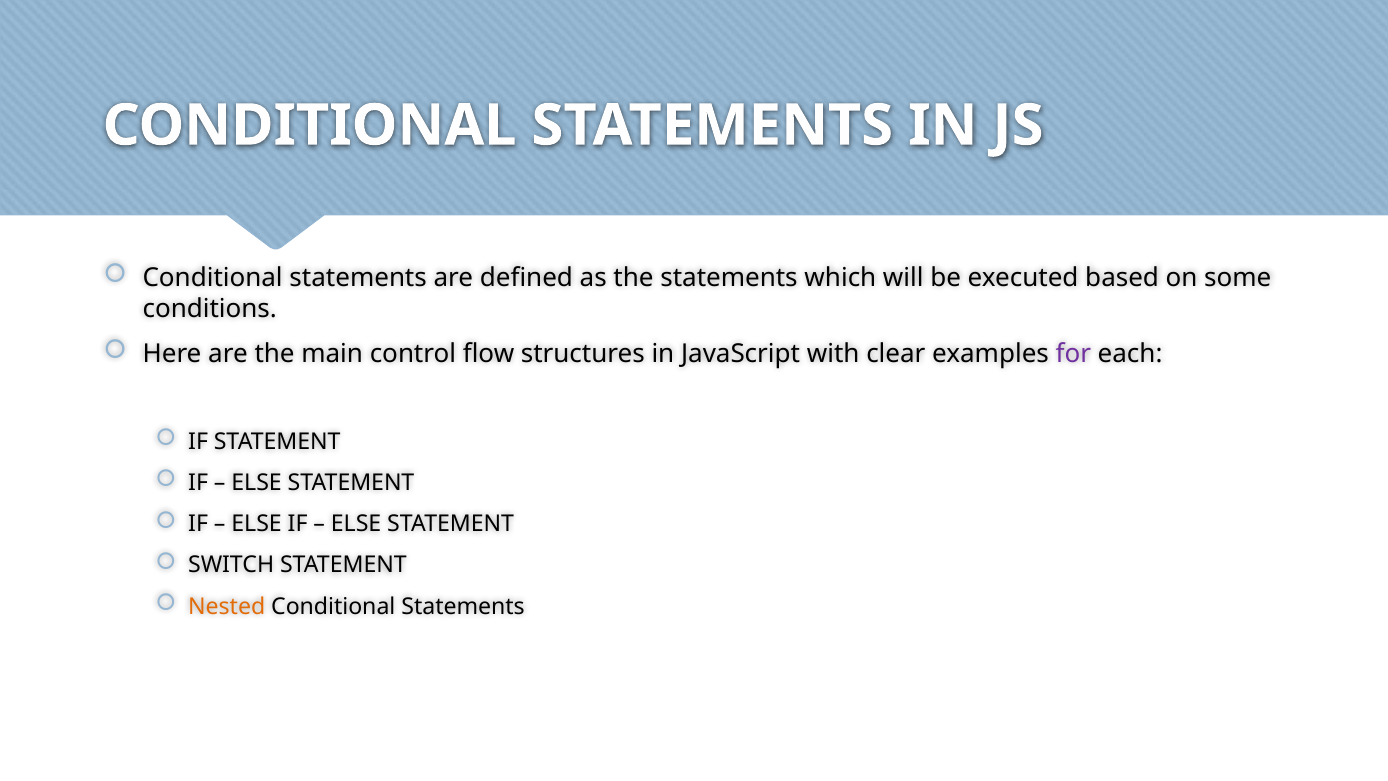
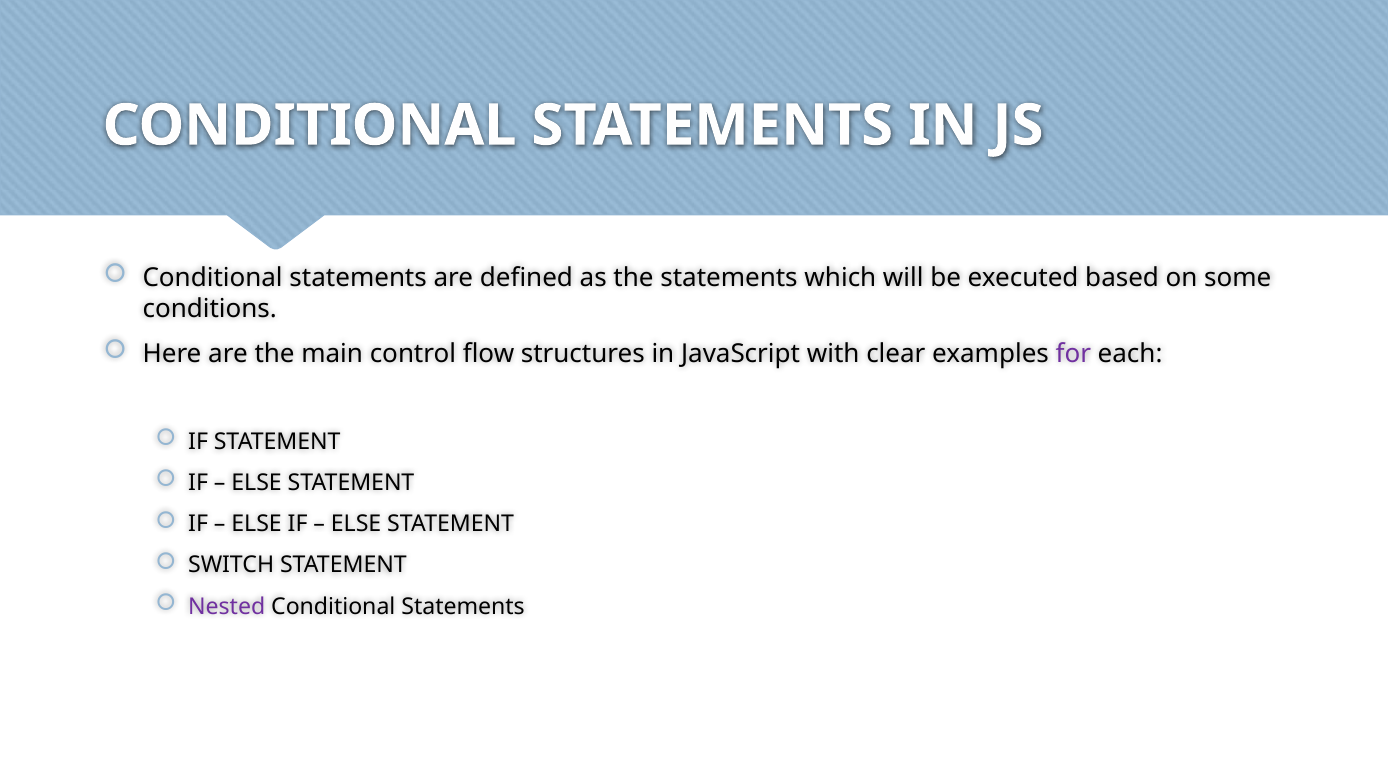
Nested colour: orange -> purple (227, 606)
